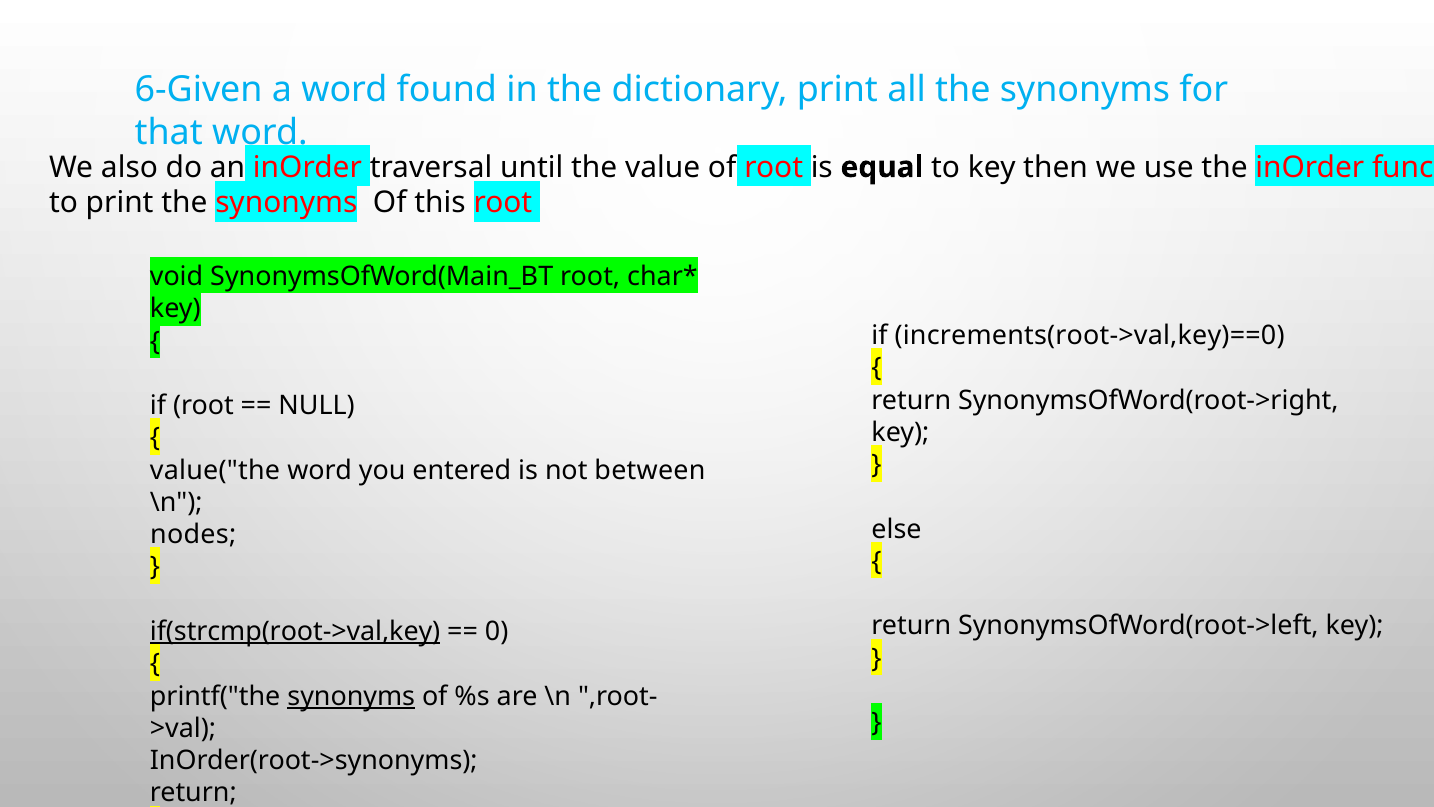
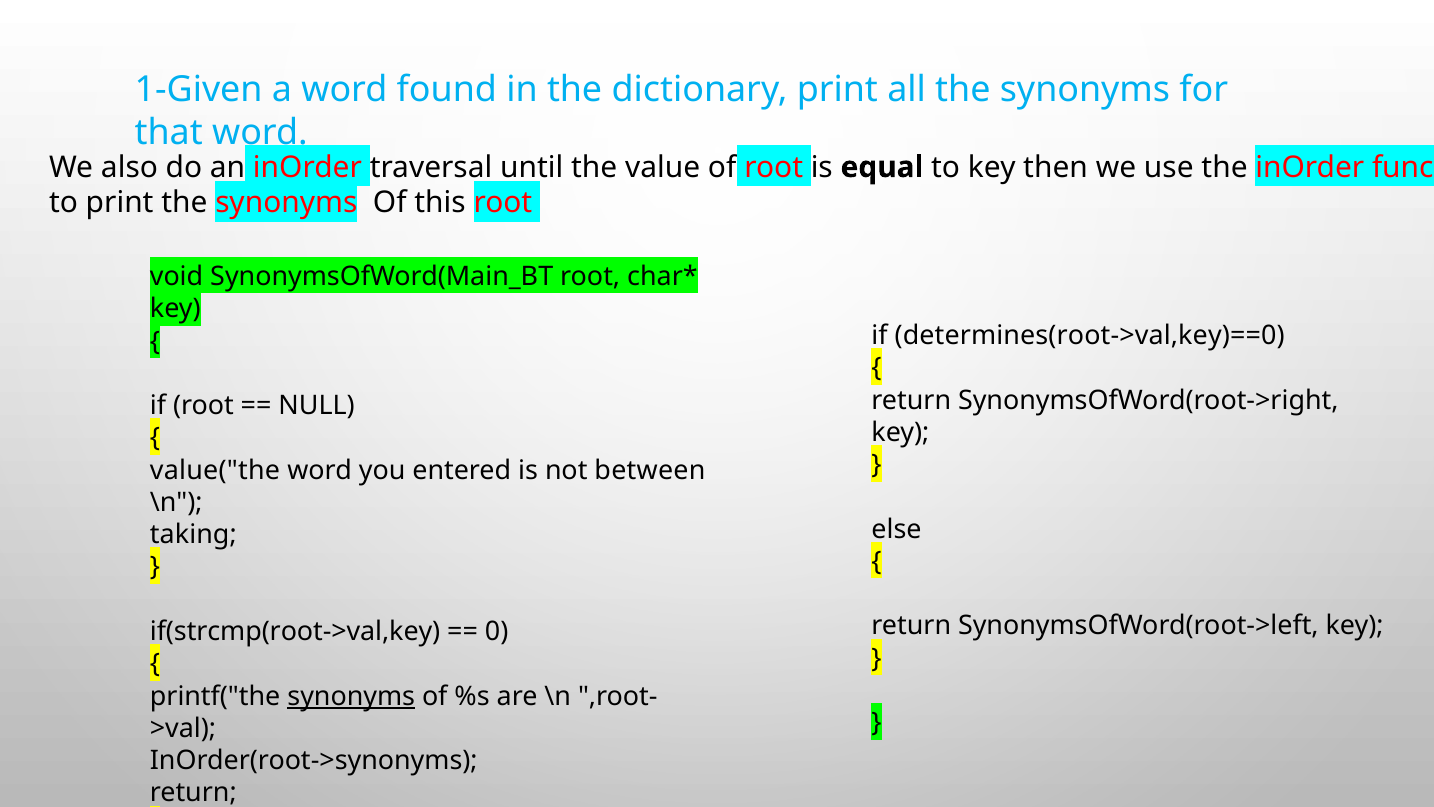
6-Given: 6-Given -> 1-Given (199, 89)
increments(root->val,key)==0: increments(root->val,key)==0 -> determines(root->val,key)==0 (1090, 335)
nodes: nodes -> taking (193, 535)
if(strcmp(root->val,key underline: present -> none (295, 631)
